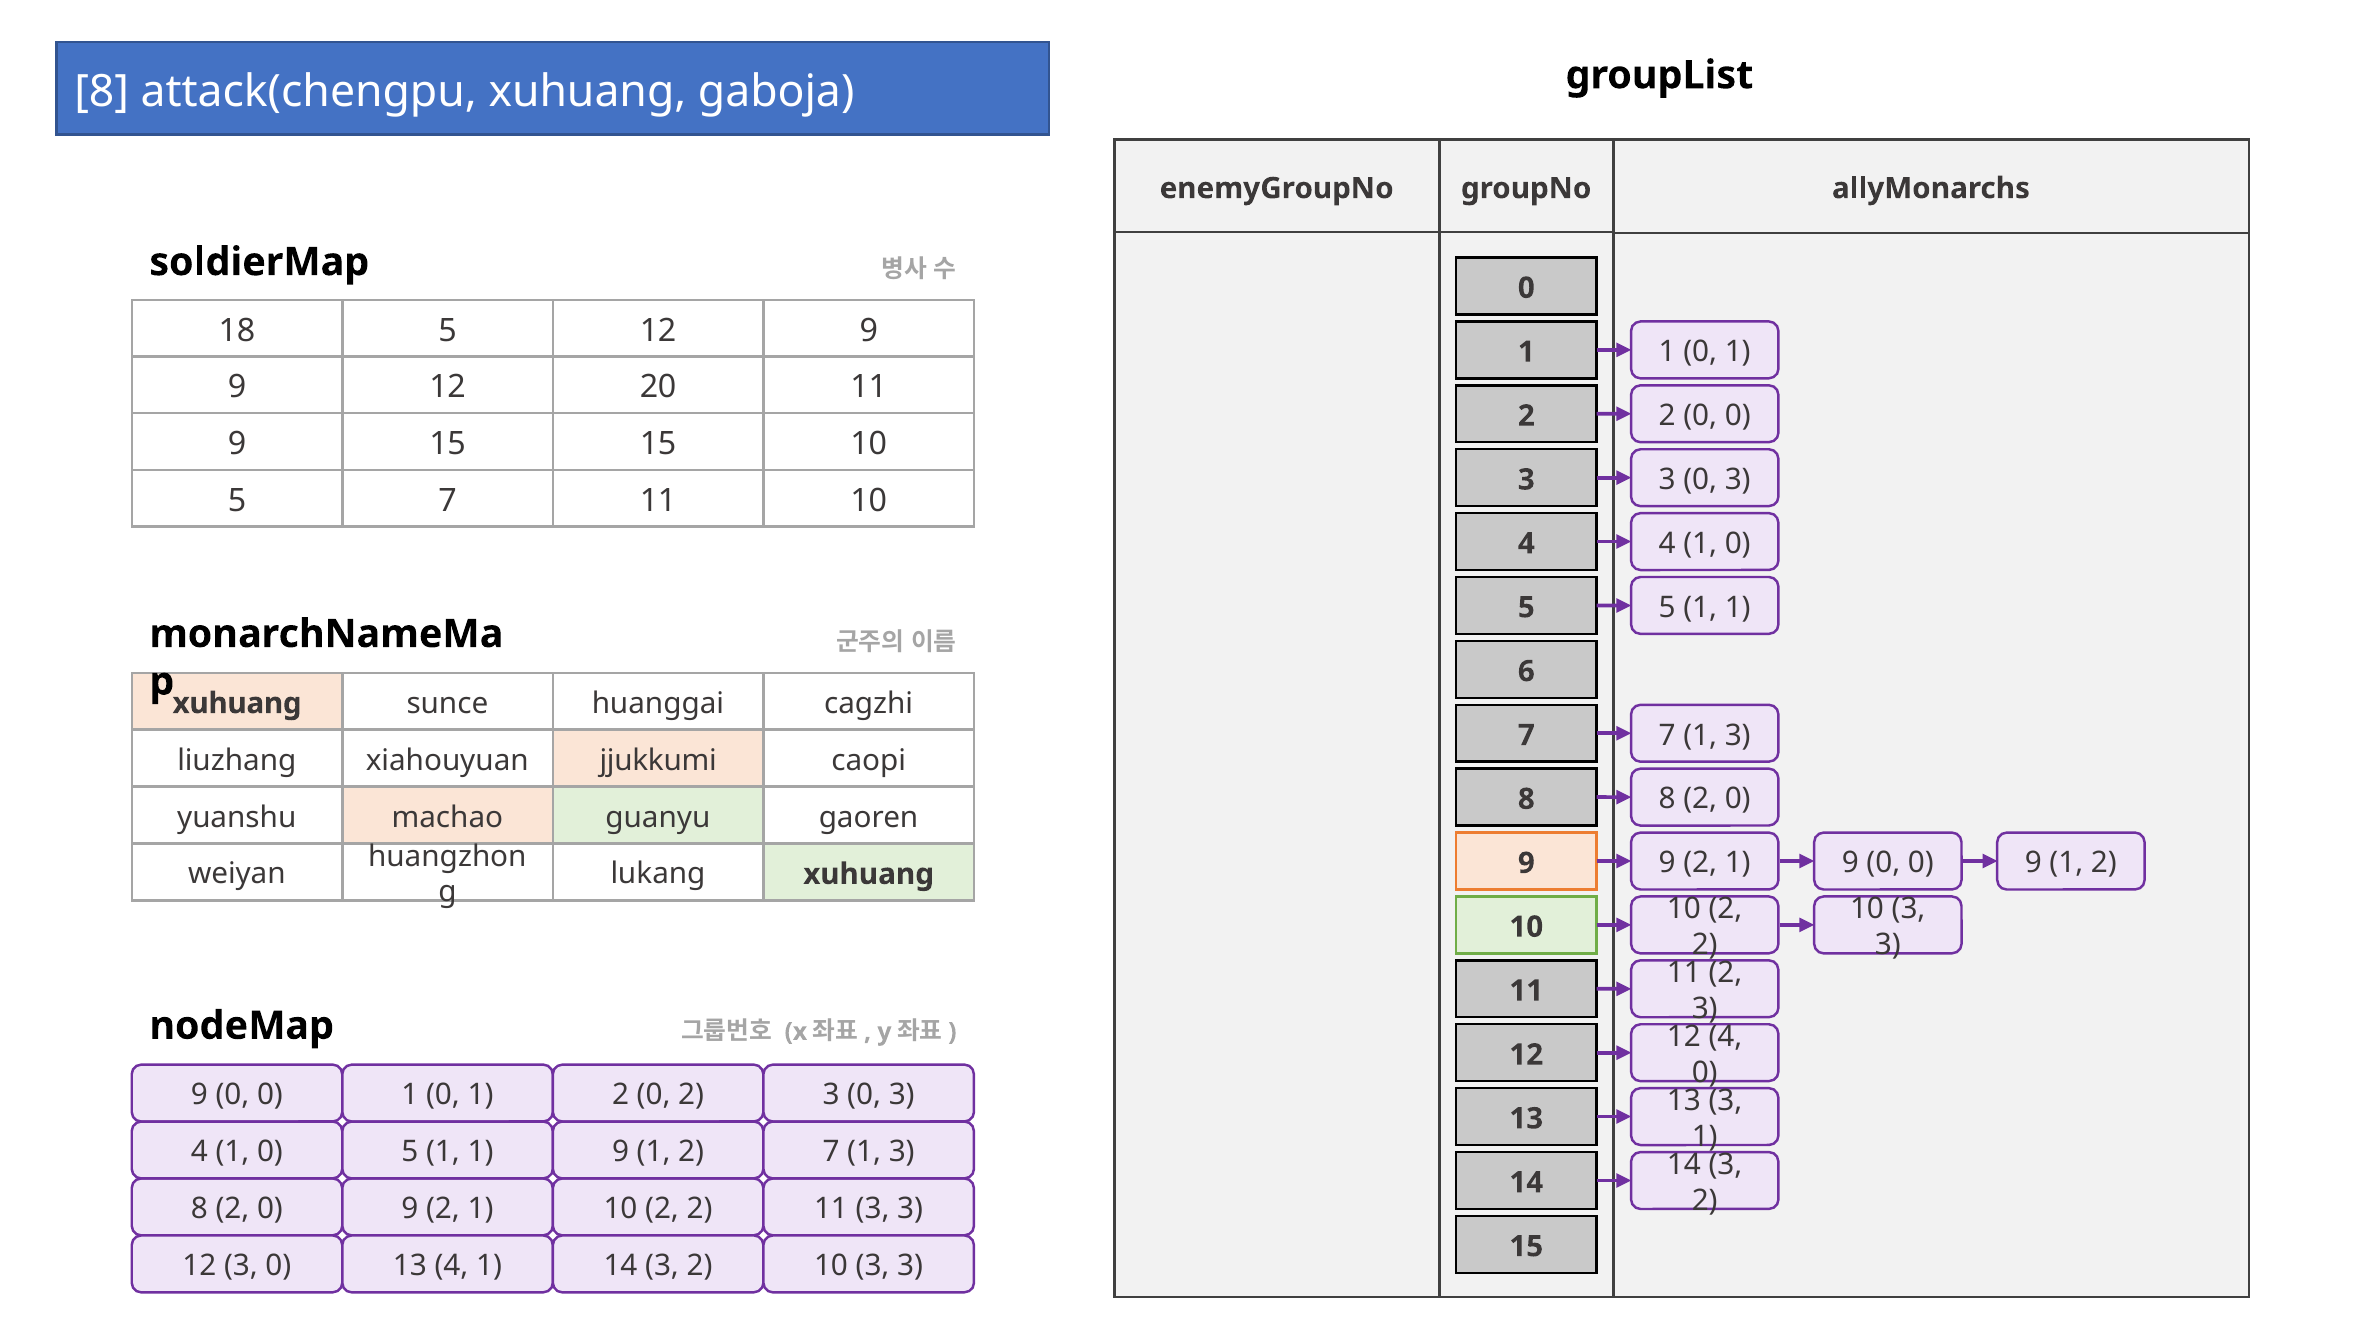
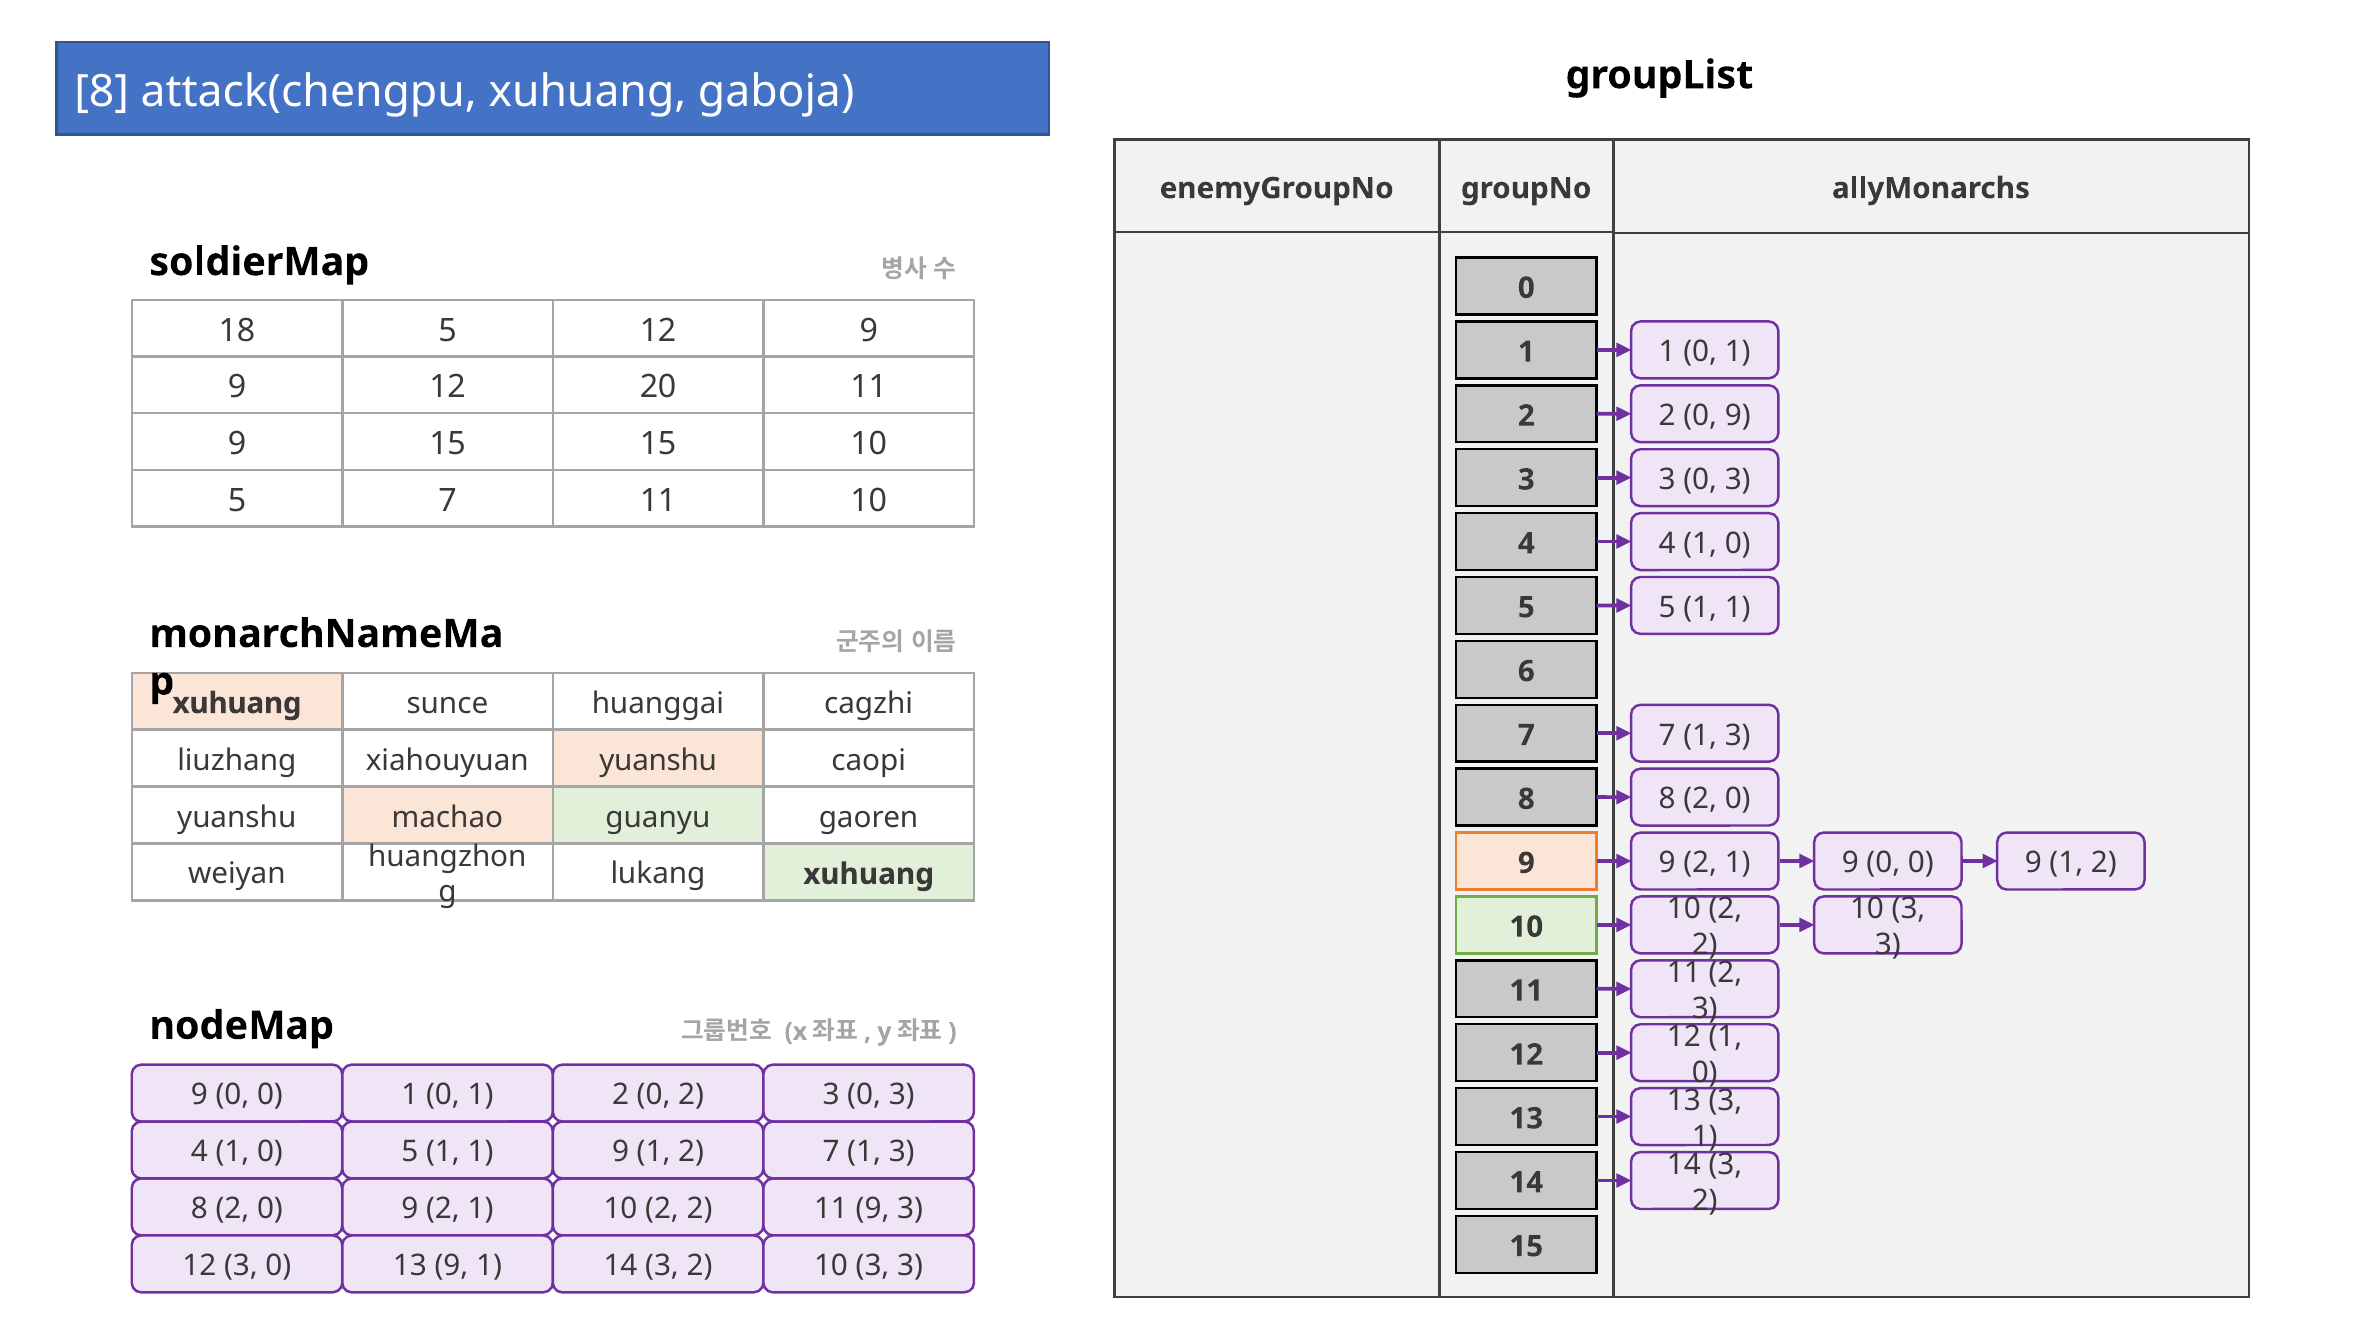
0: 0 -> 9 (1738, 416)
jjukkumi: jjukkumi -> yuanshu (658, 760)
12 4: 4 -> 1 (1725, 1037)
3: 3 -> 9 (873, 1209)
13 4: 4 -> 9 (451, 1266)
